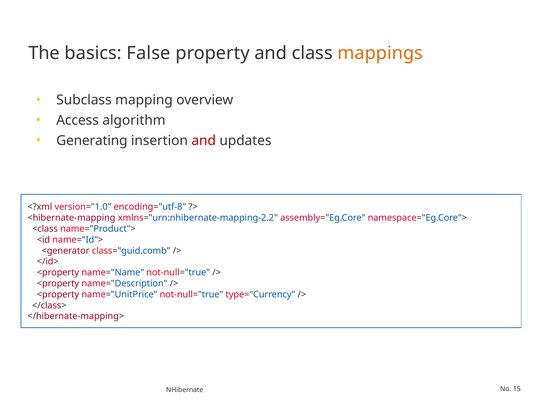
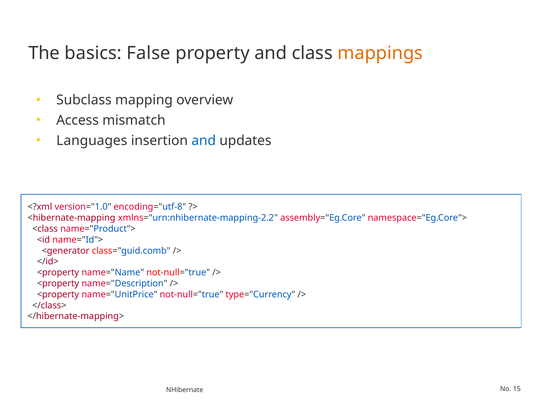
algorithm: algorithm -> mismatch (134, 120)
Generating: Generating -> Languages (92, 140)
and colour: red -> blue (204, 140)
